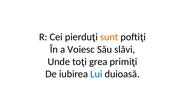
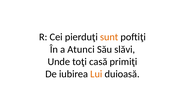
Voiesc: Voiesc -> Atunci (81, 49)
grea: grea -> casă (98, 62)
Lui colour: blue -> orange (96, 74)
